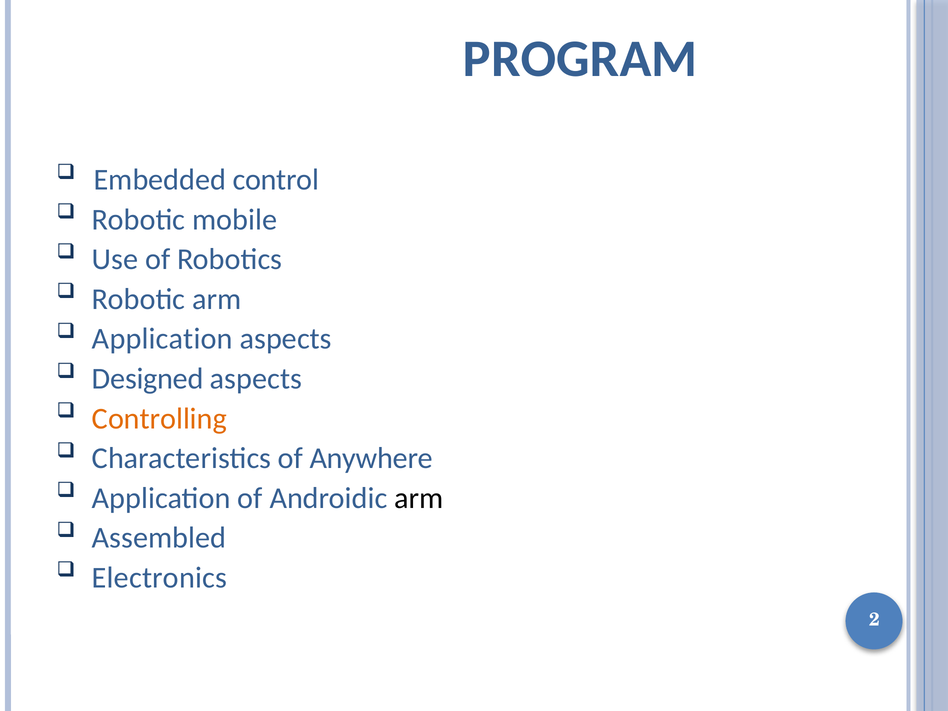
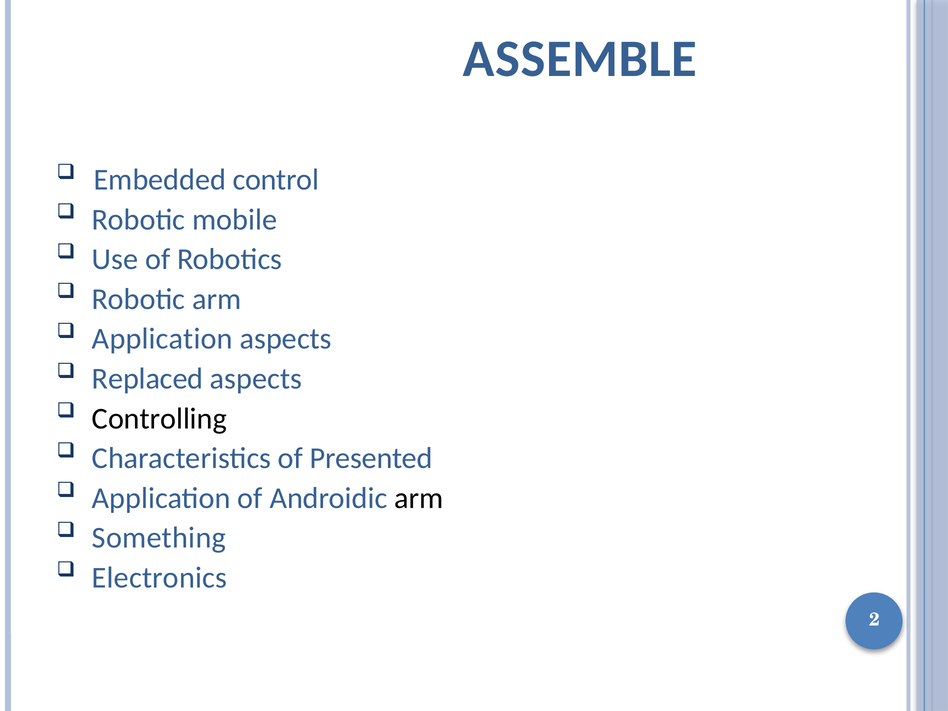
PROGRAM: PROGRAM -> ASSEMBLE (580, 59)
Designed: Designed -> Replaced (148, 379)
Controlling colour: orange -> black (159, 419)
Anywhere: Anywhere -> Presented (371, 458)
Assembled: Assembled -> Something (159, 538)
